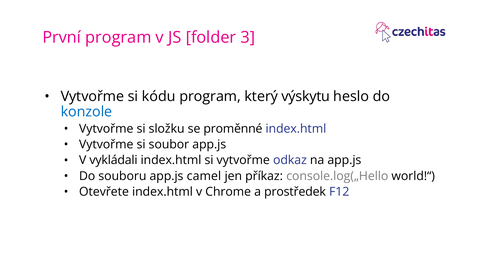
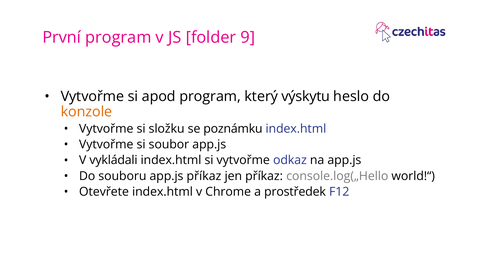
3: 3 -> 9 (248, 38)
kódu: kódu -> apod (159, 97)
konzole colour: blue -> orange (86, 112)
proměnné: proměnné -> poznámku (233, 129)
app.js camel: camel -> příkaz (204, 176)
